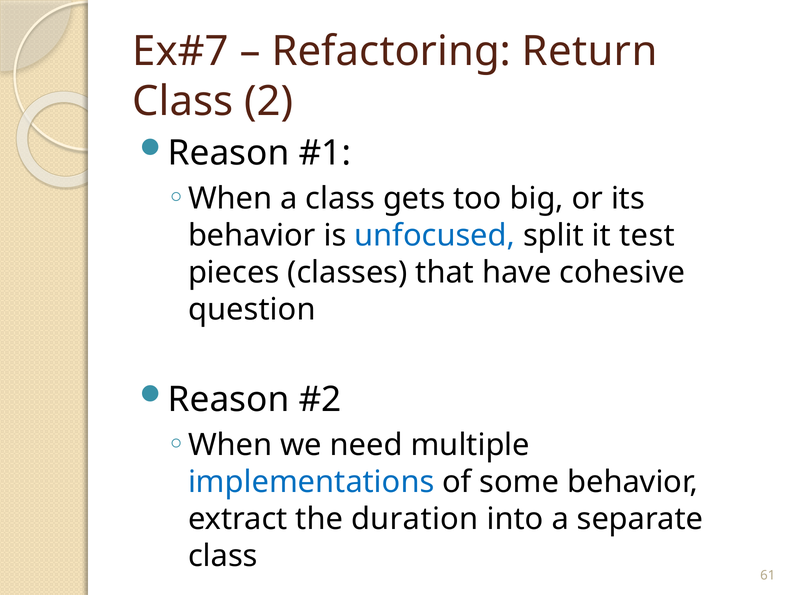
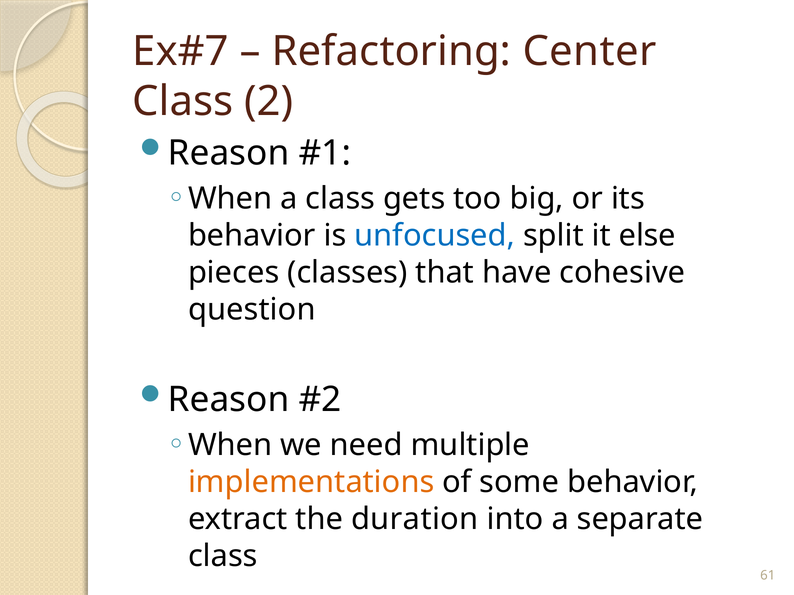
Return: Return -> Center (590, 51)
test: test -> else (647, 236)
implementations colour: blue -> orange (311, 482)
